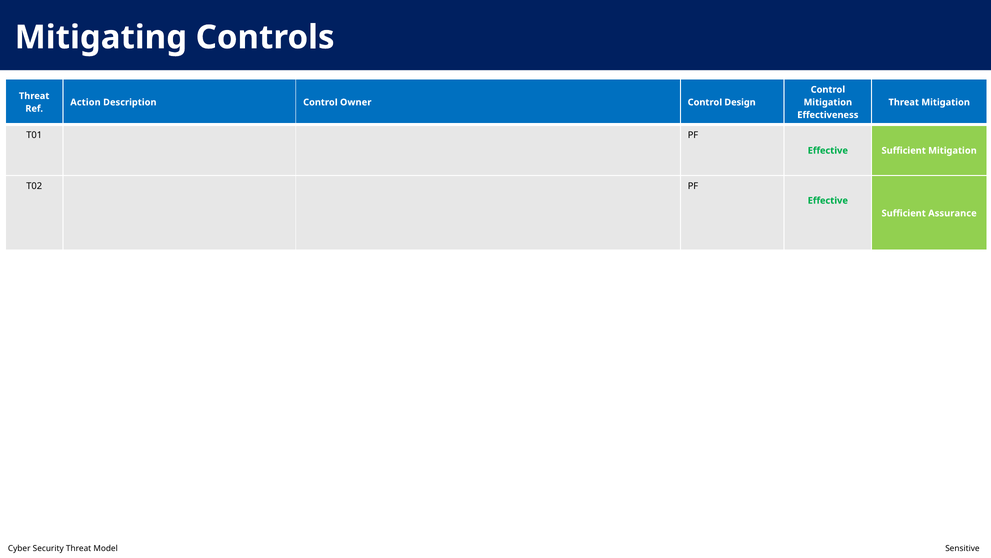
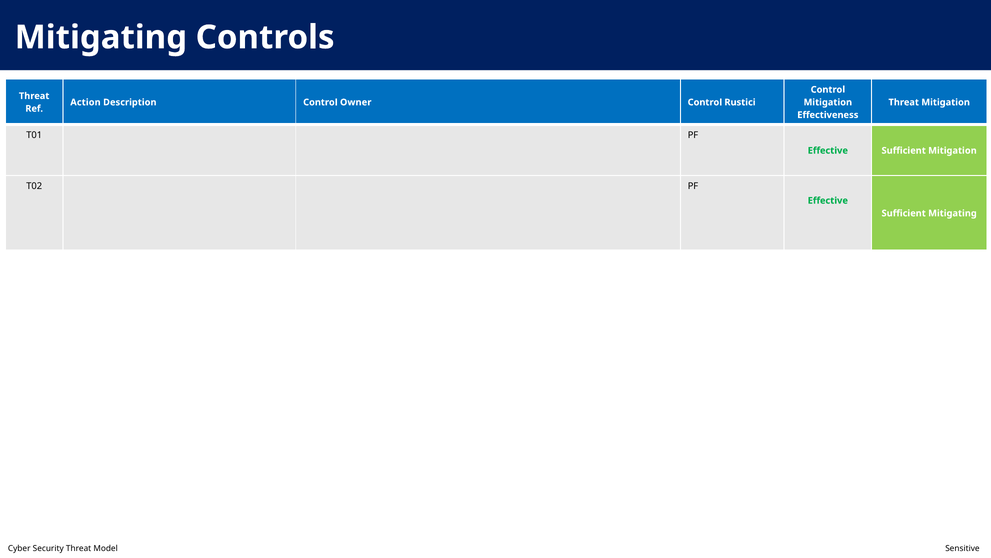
Design: Design -> Rustici (740, 102)
Sufficient Assurance: Assurance -> Mitigating (952, 213)
